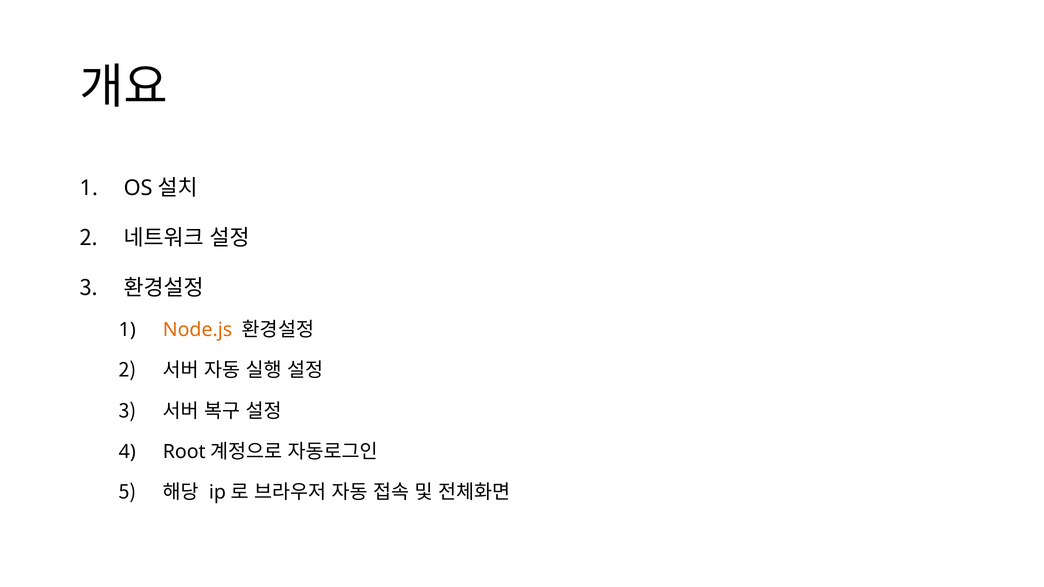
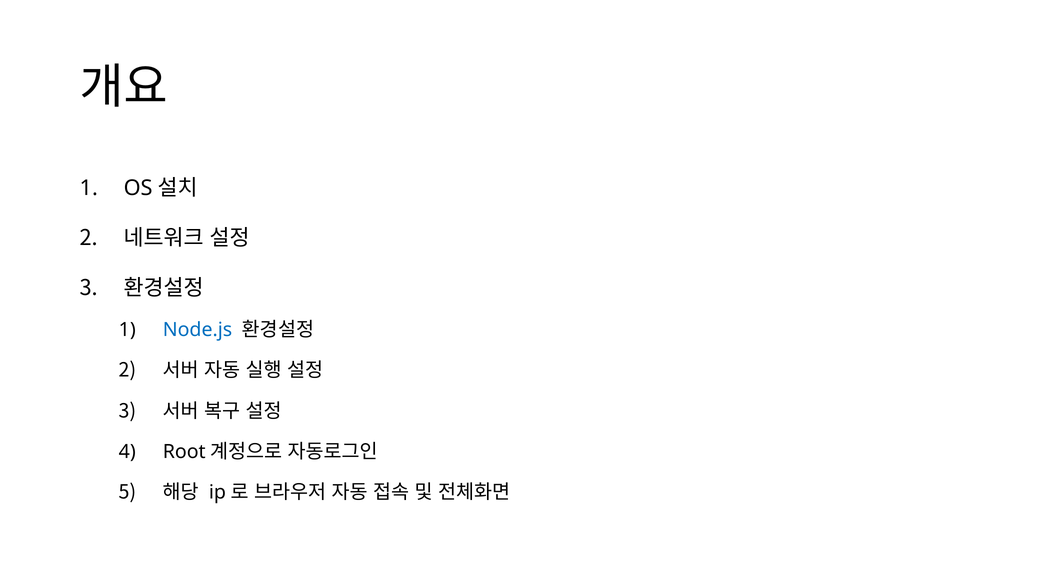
Node.js colour: orange -> blue (197, 330)
